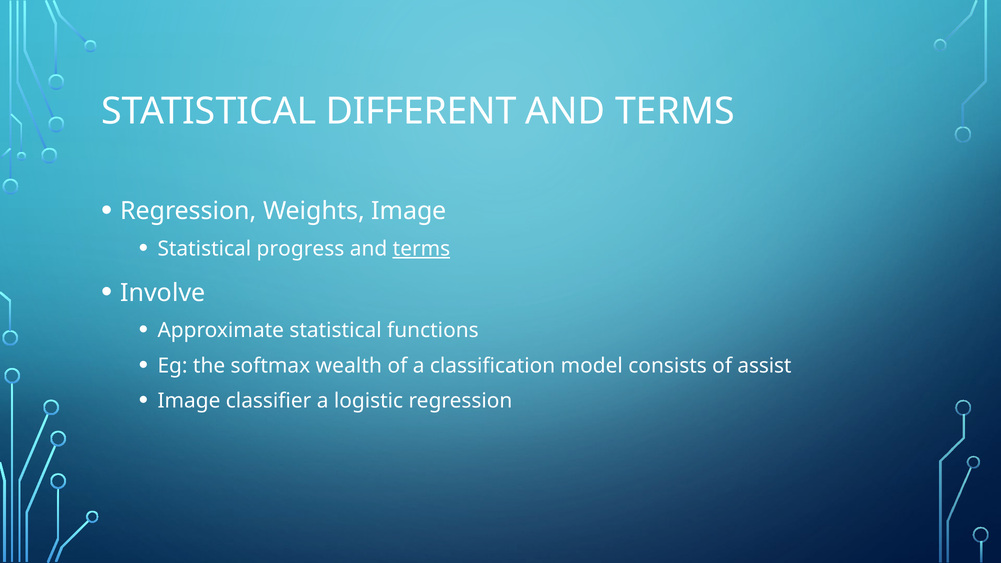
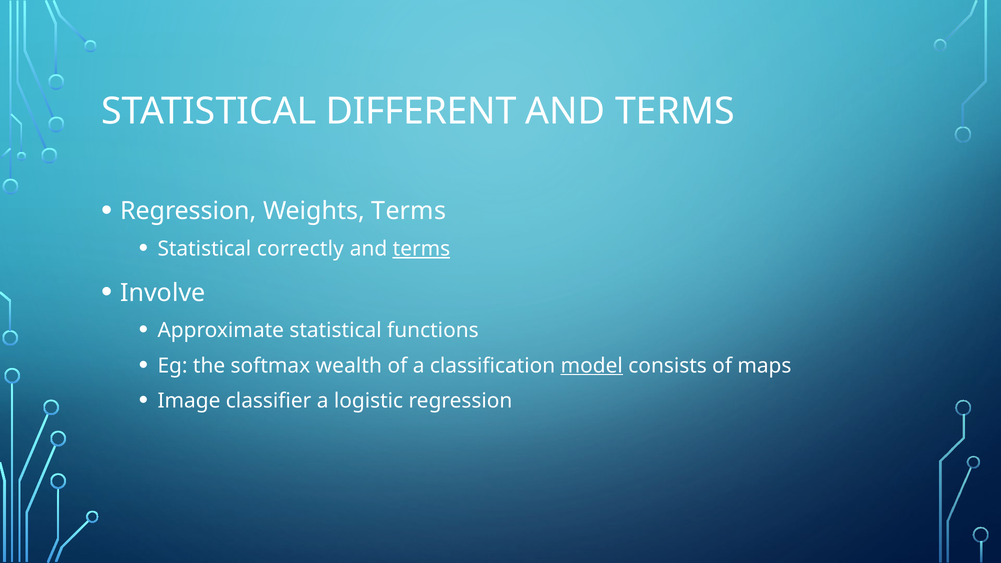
Weights Image: Image -> Terms (409, 211)
progress: progress -> correctly (300, 249)
model underline: none -> present (592, 366)
assist: assist -> maps (764, 366)
